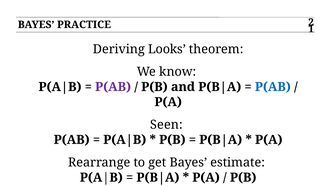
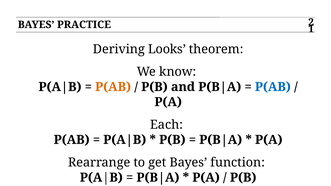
P(AB colour: purple -> orange (113, 87)
Seen: Seen -> Each (167, 125)
estimate: estimate -> function (238, 162)
